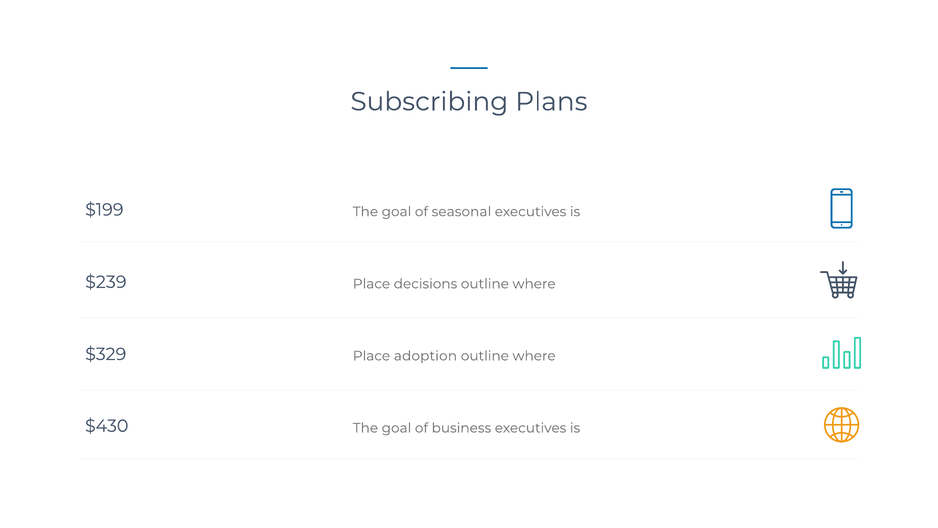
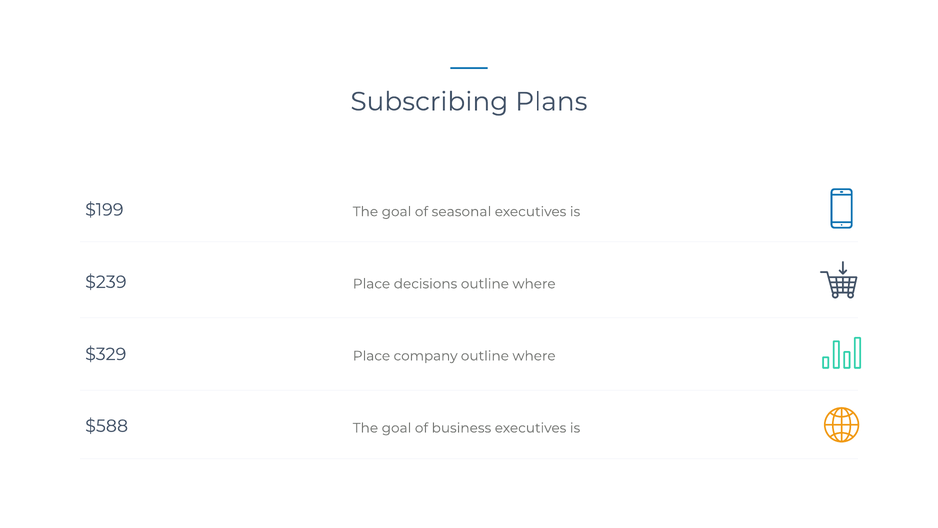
adoption: adoption -> company (426, 356)
$430: $430 -> $588 (107, 426)
